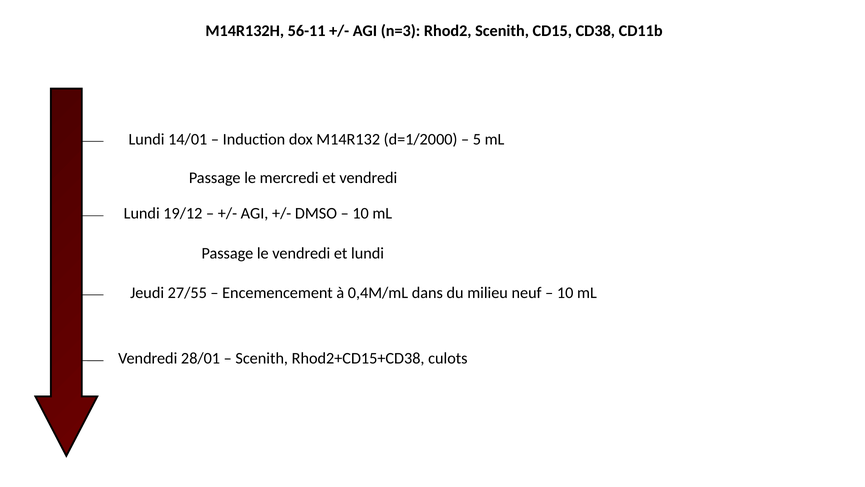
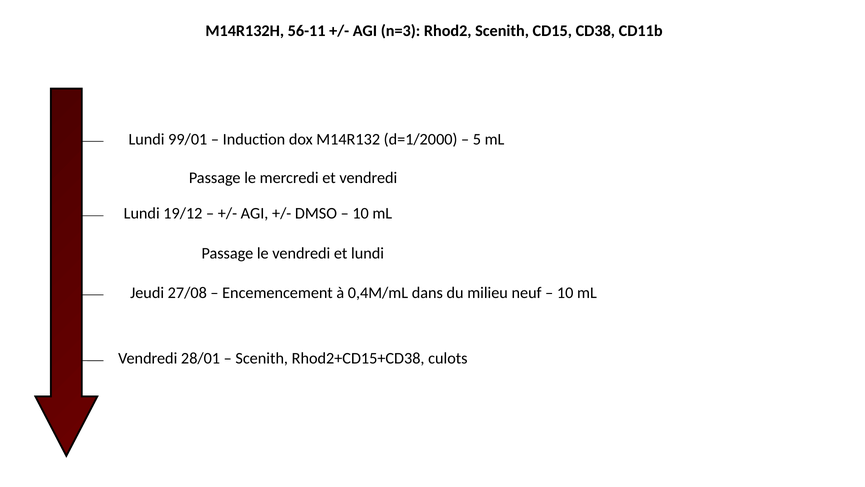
14/01: 14/01 -> 99/01 (188, 139)
27/55: 27/55 -> 27/08 (187, 292)
